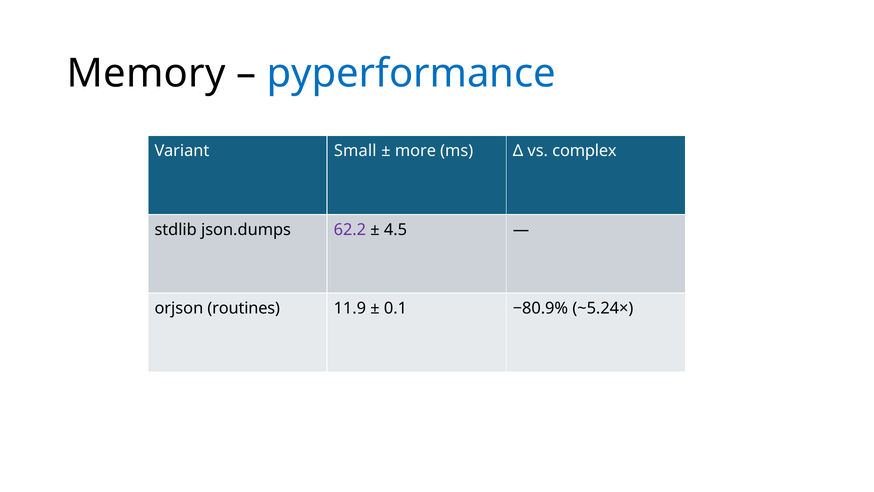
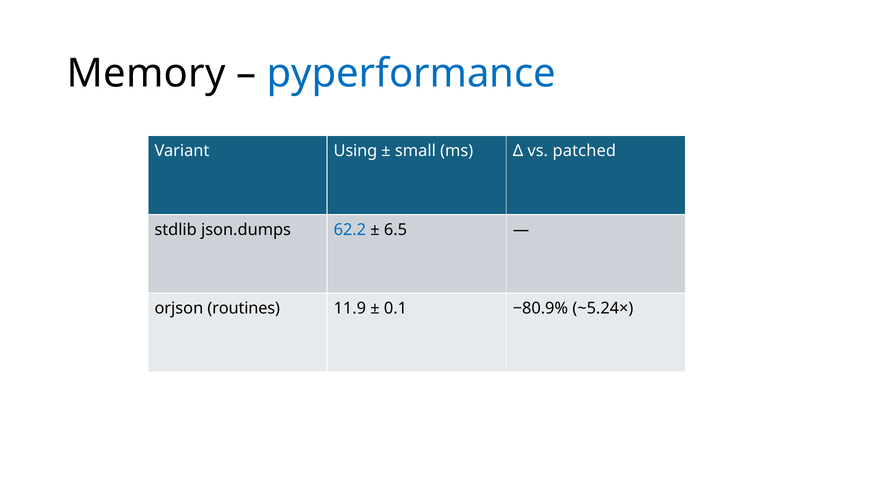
Small: Small -> Using (355, 151)
more: more -> small (415, 151)
complex: complex -> patched (584, 151)
62.2 colour: purple -> blue (350, 230)
4.5: 4.5 -> 6.5 (396, 230)
